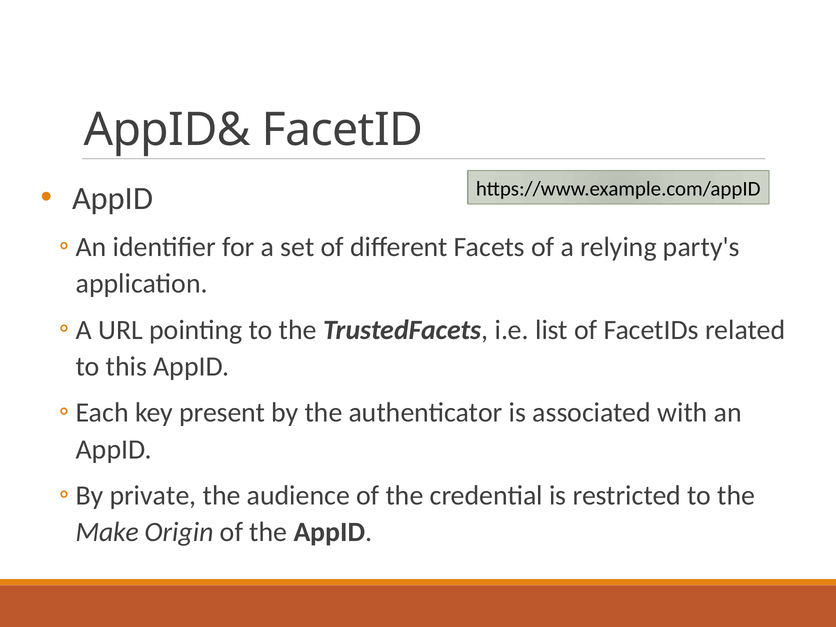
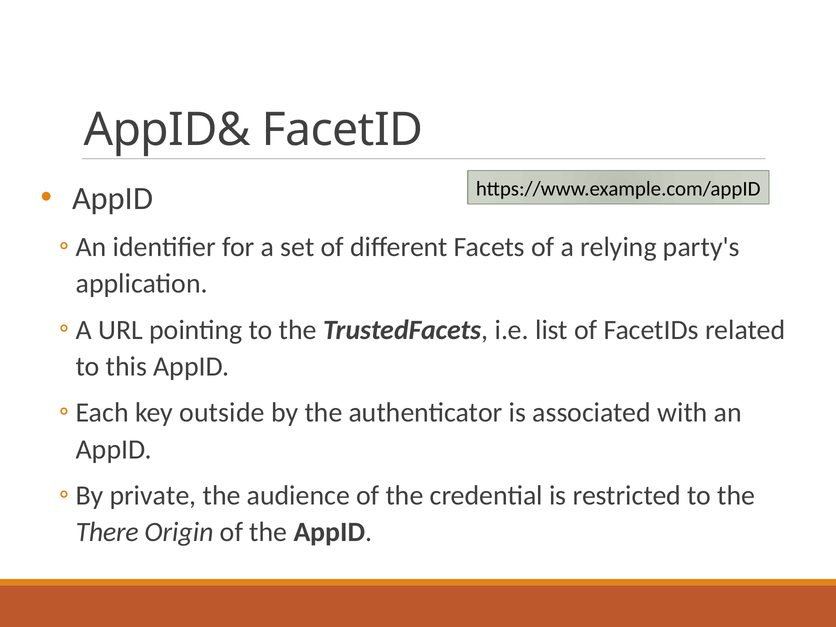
present: present -> outside (222, 413)
Make: Make -> There (107, 532)
